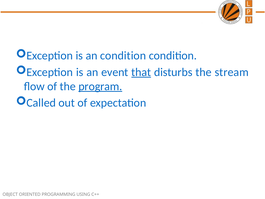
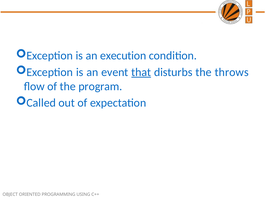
an condition: condition -> execution (123, 56)
stream: stream -> throws (232, 72)
program underline: present -> none (100, 86)
